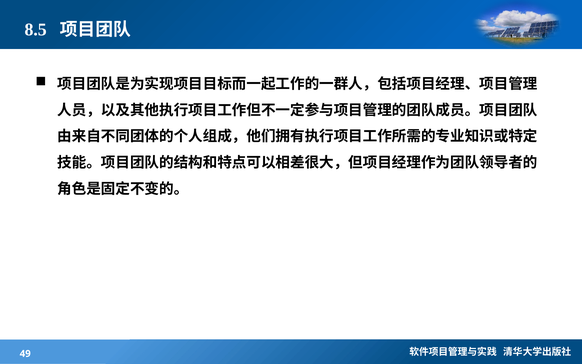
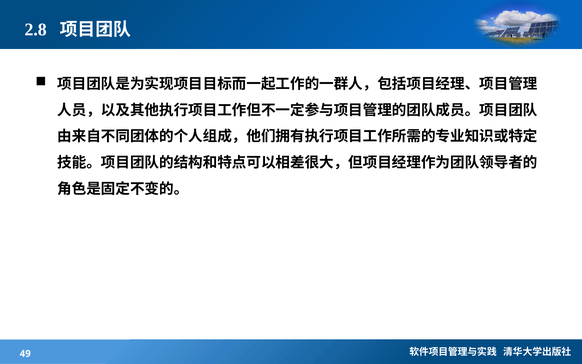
8.5: 8.5 -> 2.8 (36, 30)
